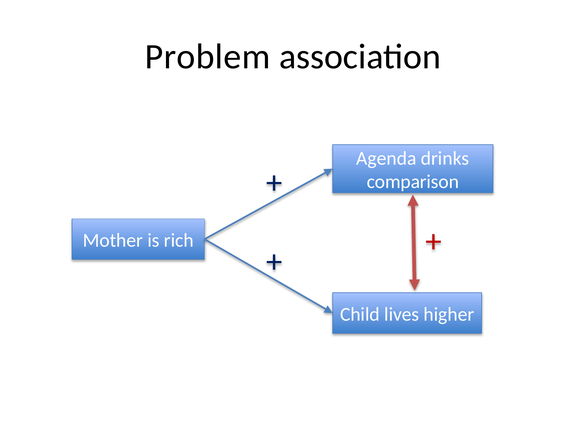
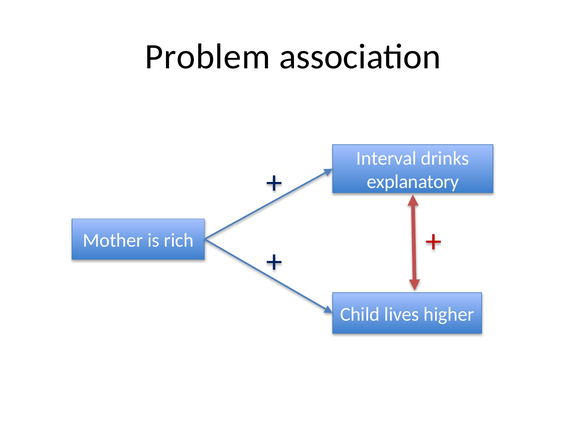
Agenda: Agenda -> Interval (386, 158)
comparison: comparison -> explanatory (413, 182)
